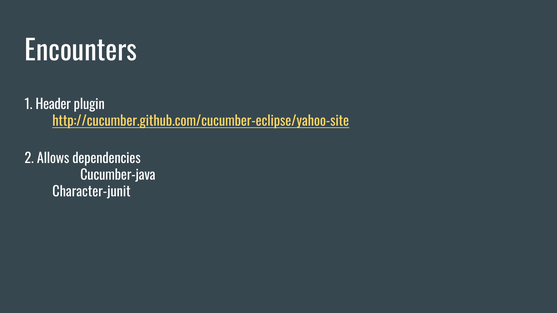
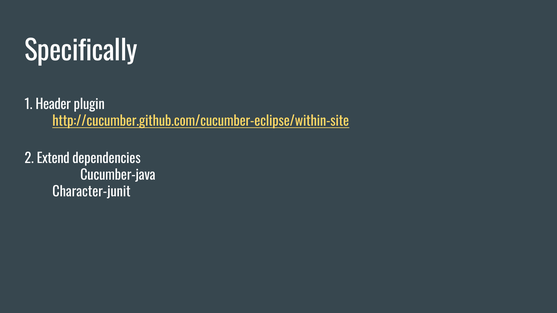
Encounters: Encounters -> Specifically (81, 51)
http://cucumber.github.com/cucumber-eclipse/yahoo-site: http://cucumber.github.com/cucumber-eclipse/yahoo-site -> http://cucumber.github.com/cucumber-eclipse/within-site (201, 122)
Allows: Allows -> Extend (53, 159)
